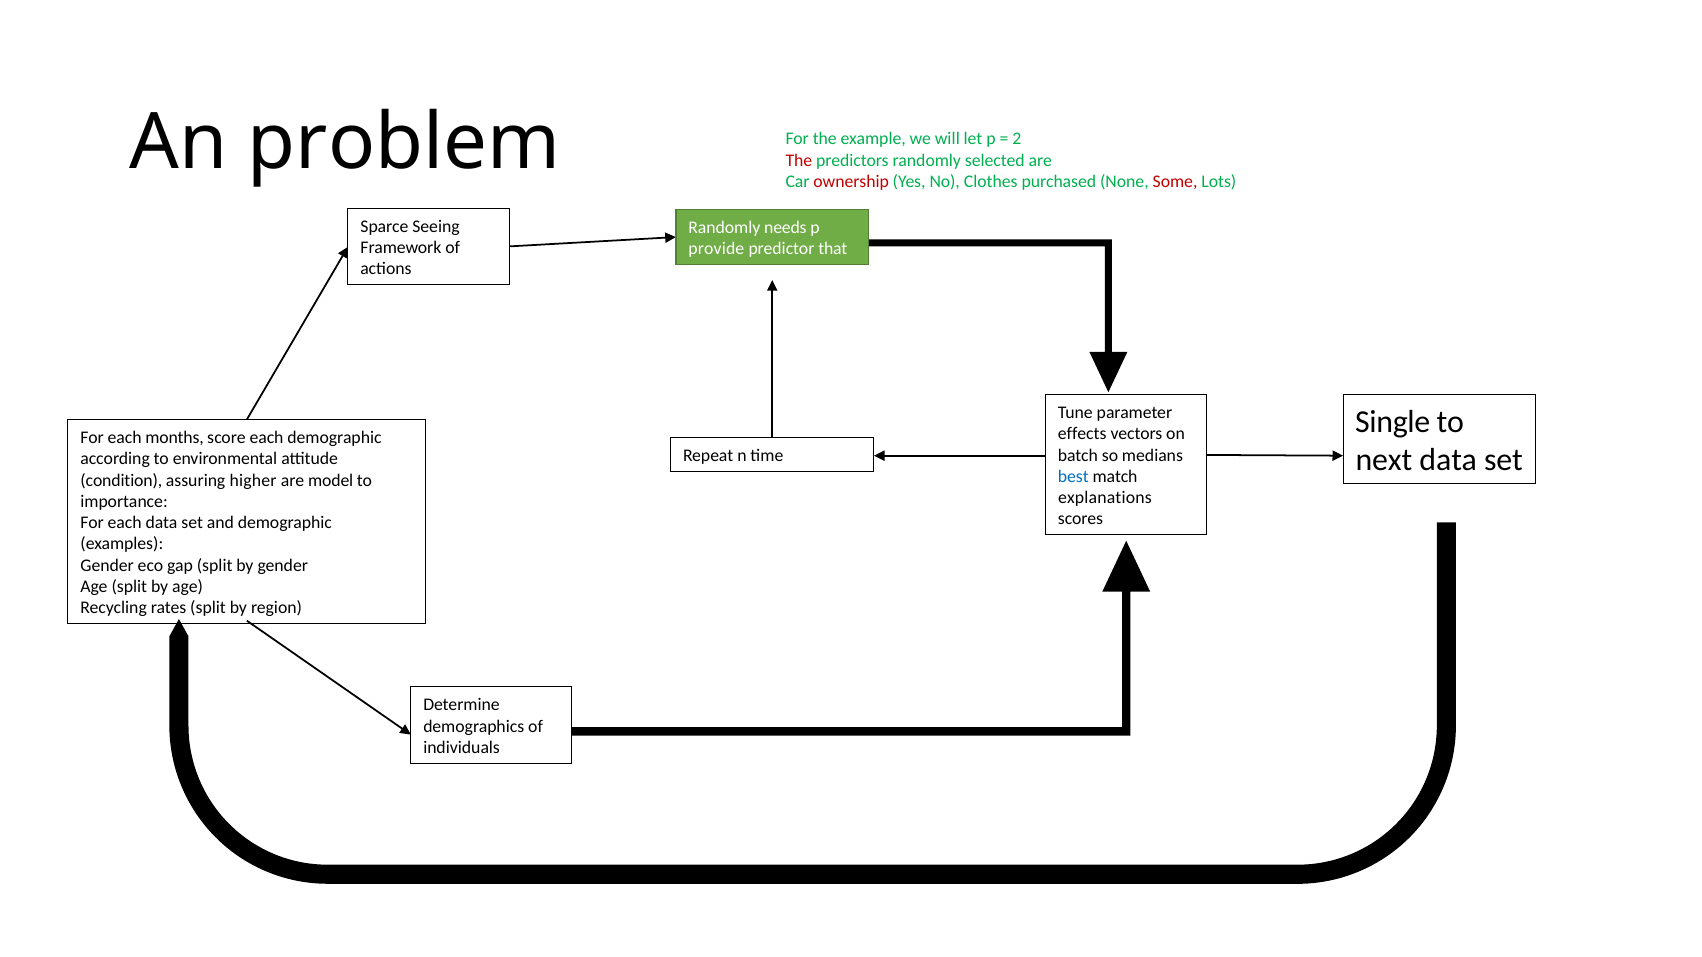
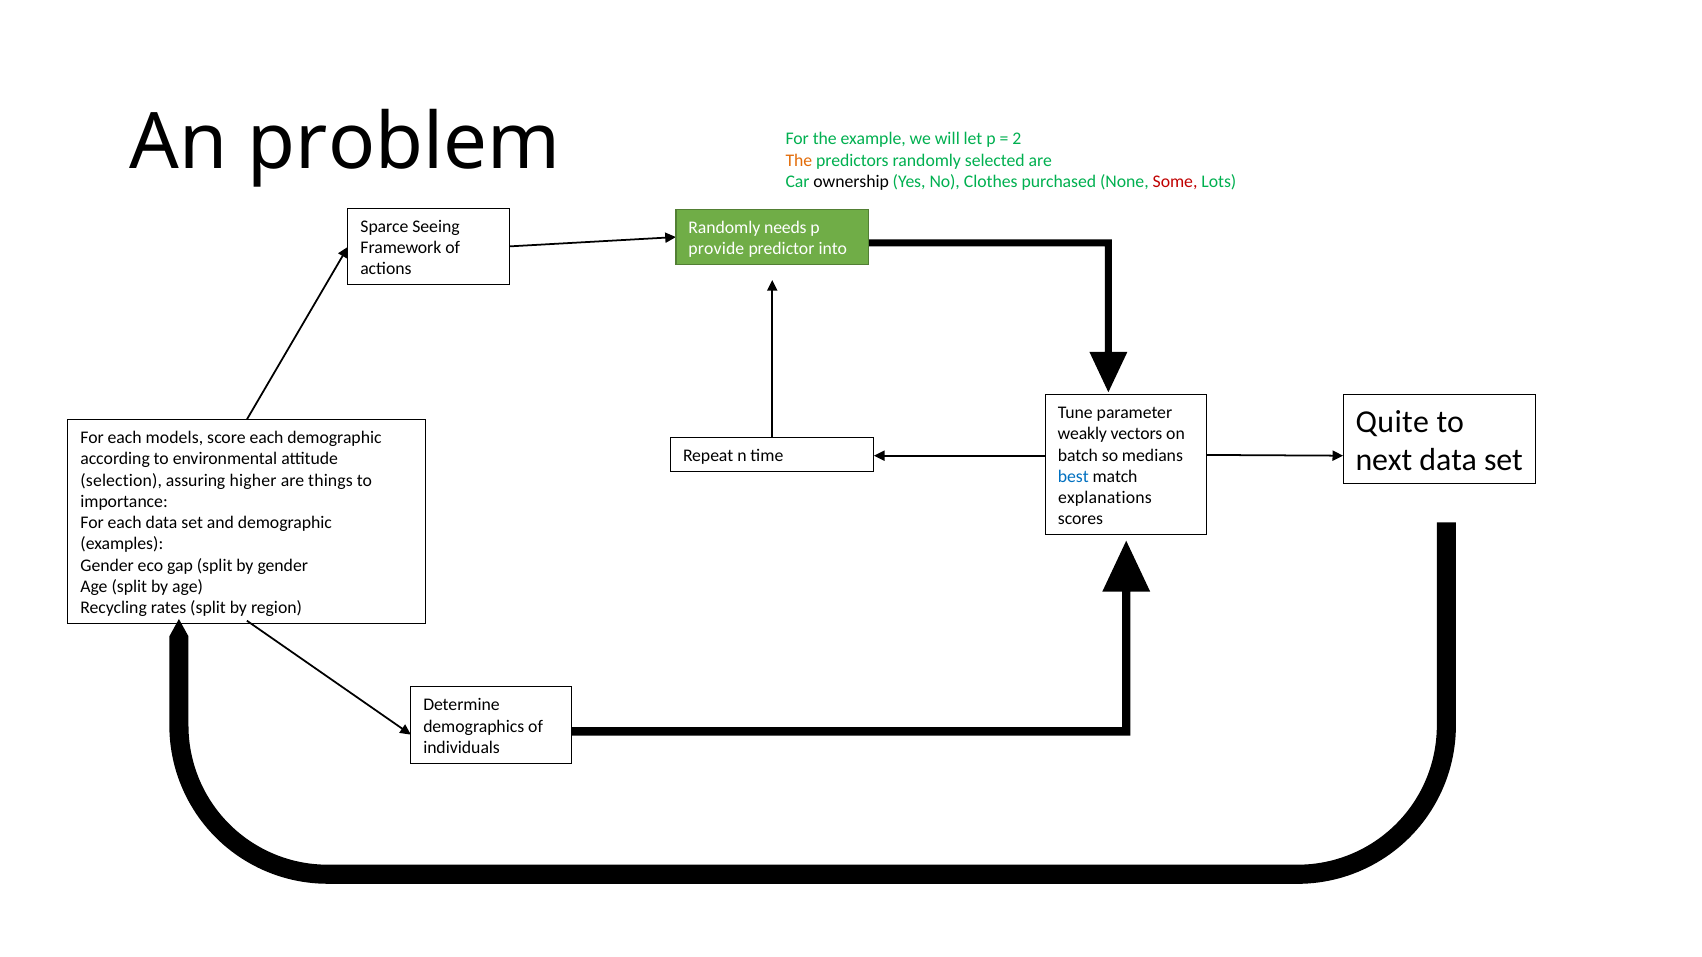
The colour: red -> orange (799, 160)
ownership colour: red -> black (851, 182)
that: that -> into (833, 249)
Single: Single -> Quite (1392, 422)
effects: effects -> weakly (1082, 434)
months: months -> models (174, 438)
condition: condition -> selection (121, 480)
model: model -> things (331, 480)
